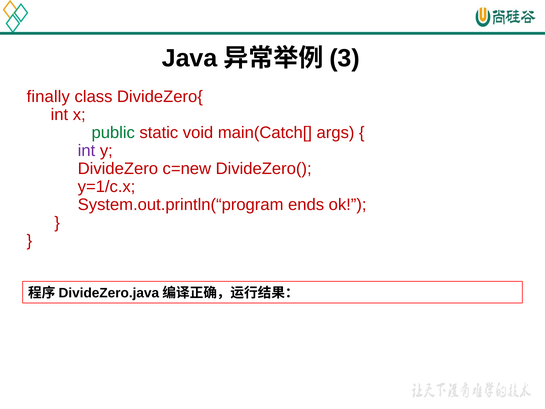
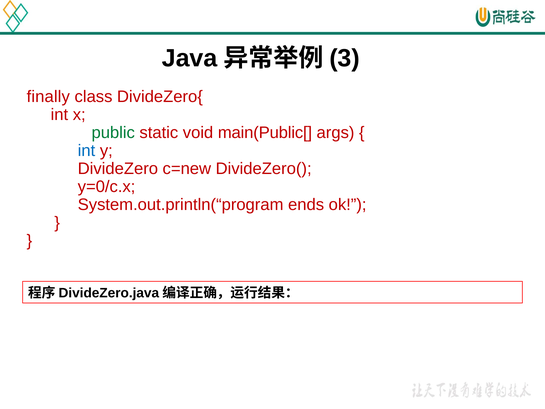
main(Catch[: main(Catch[ -> main(Public[ (265, 133)
int colour: purple -> blue (86, 151)
y=1/c.x: y=1/c.x -> y=0/c.x (107, 187)
